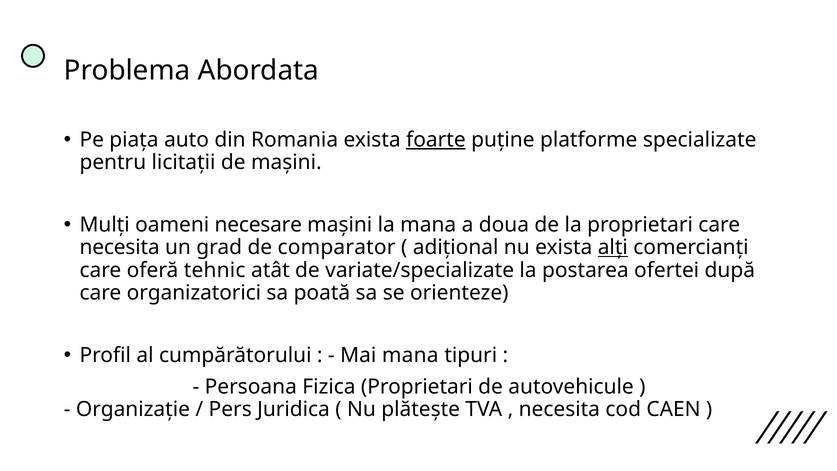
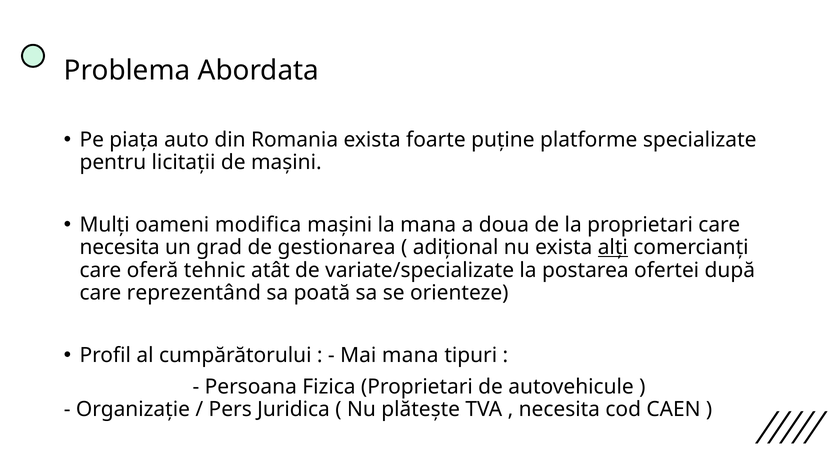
foarte underline: present -> none (436, 140)
necesare: necesare -> modifica (258, 225)
comparator: comparator -> gestionarea (337, 247)
organizatorici: organizatorici -> reprezentând (194, 293)
